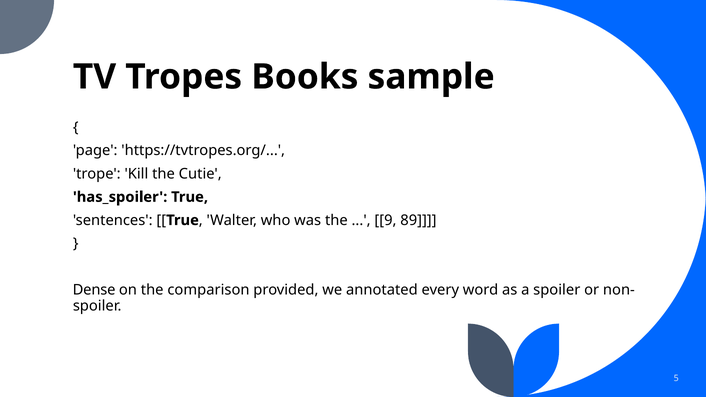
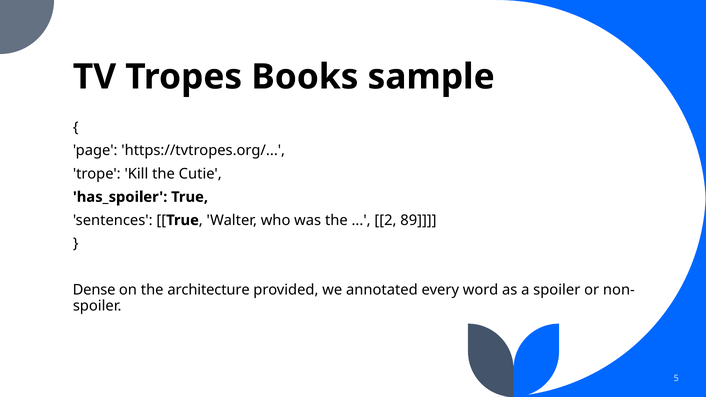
9: 9 -> 2 (386, 220)
comparison: comparison -> architecture (209, 290)
